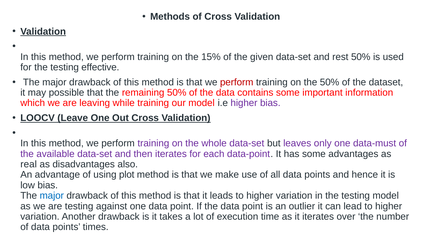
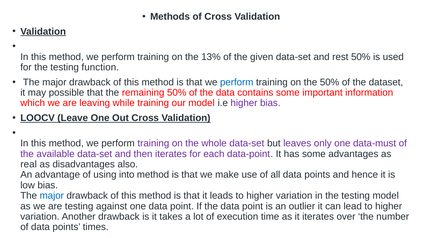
15%: 15% -> 13% (211, 57)
effective: effective -> function (100, 67)
perform colour: red -> blue (237, 82)
plot: plot -> into (127, 175)
